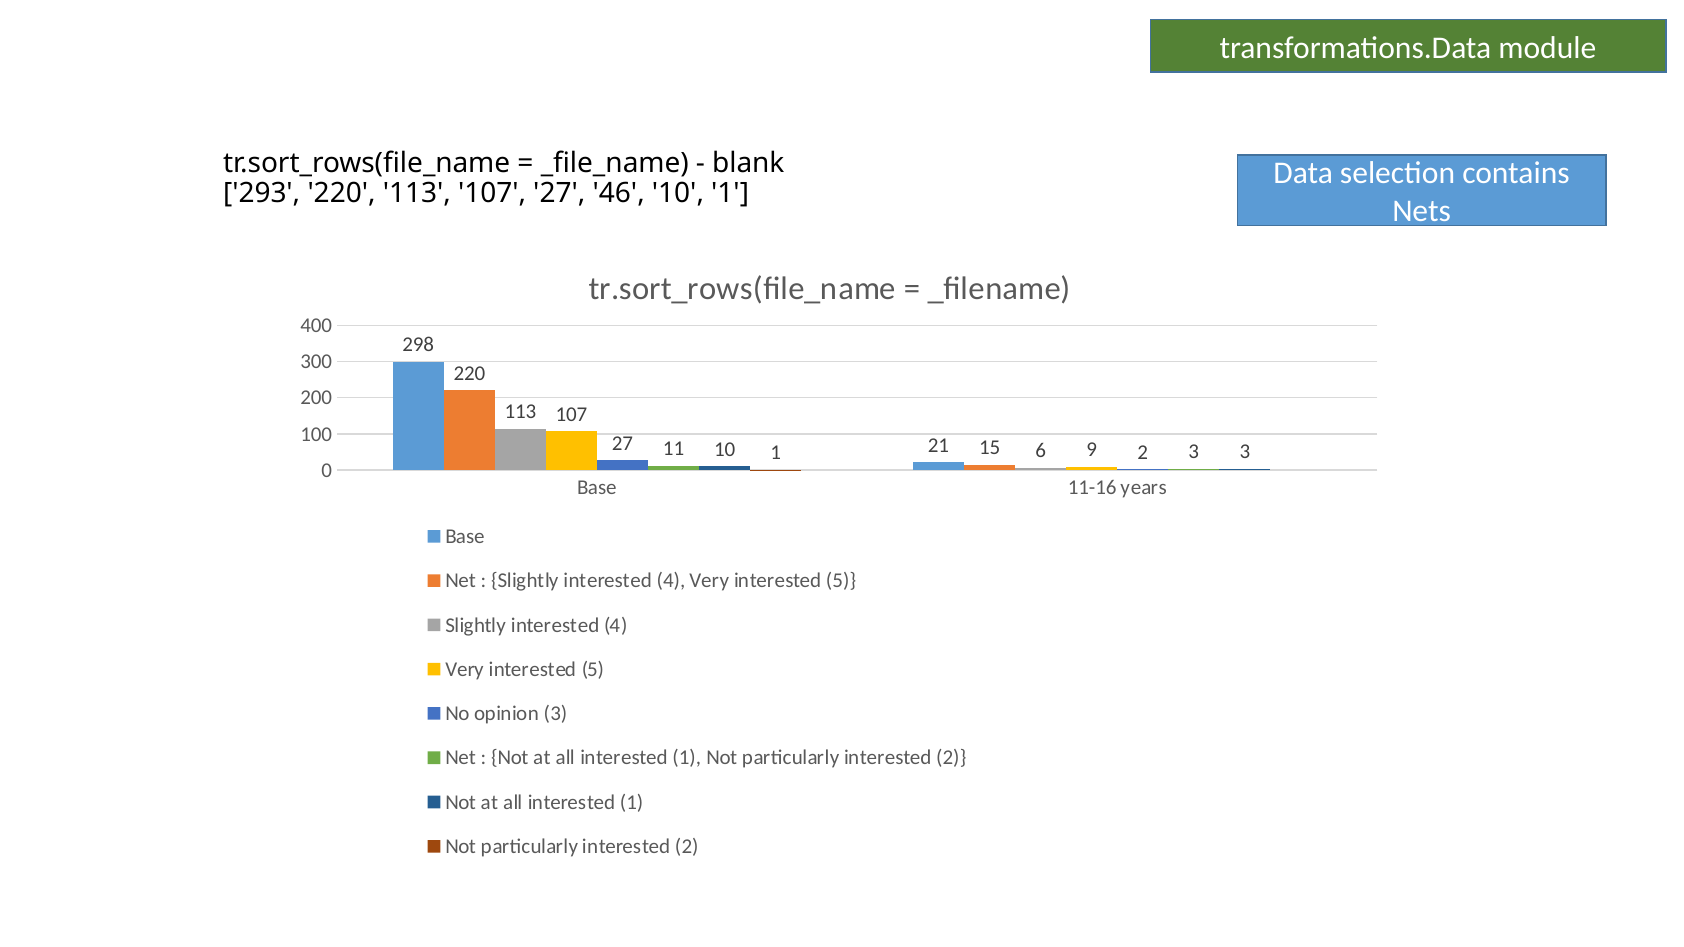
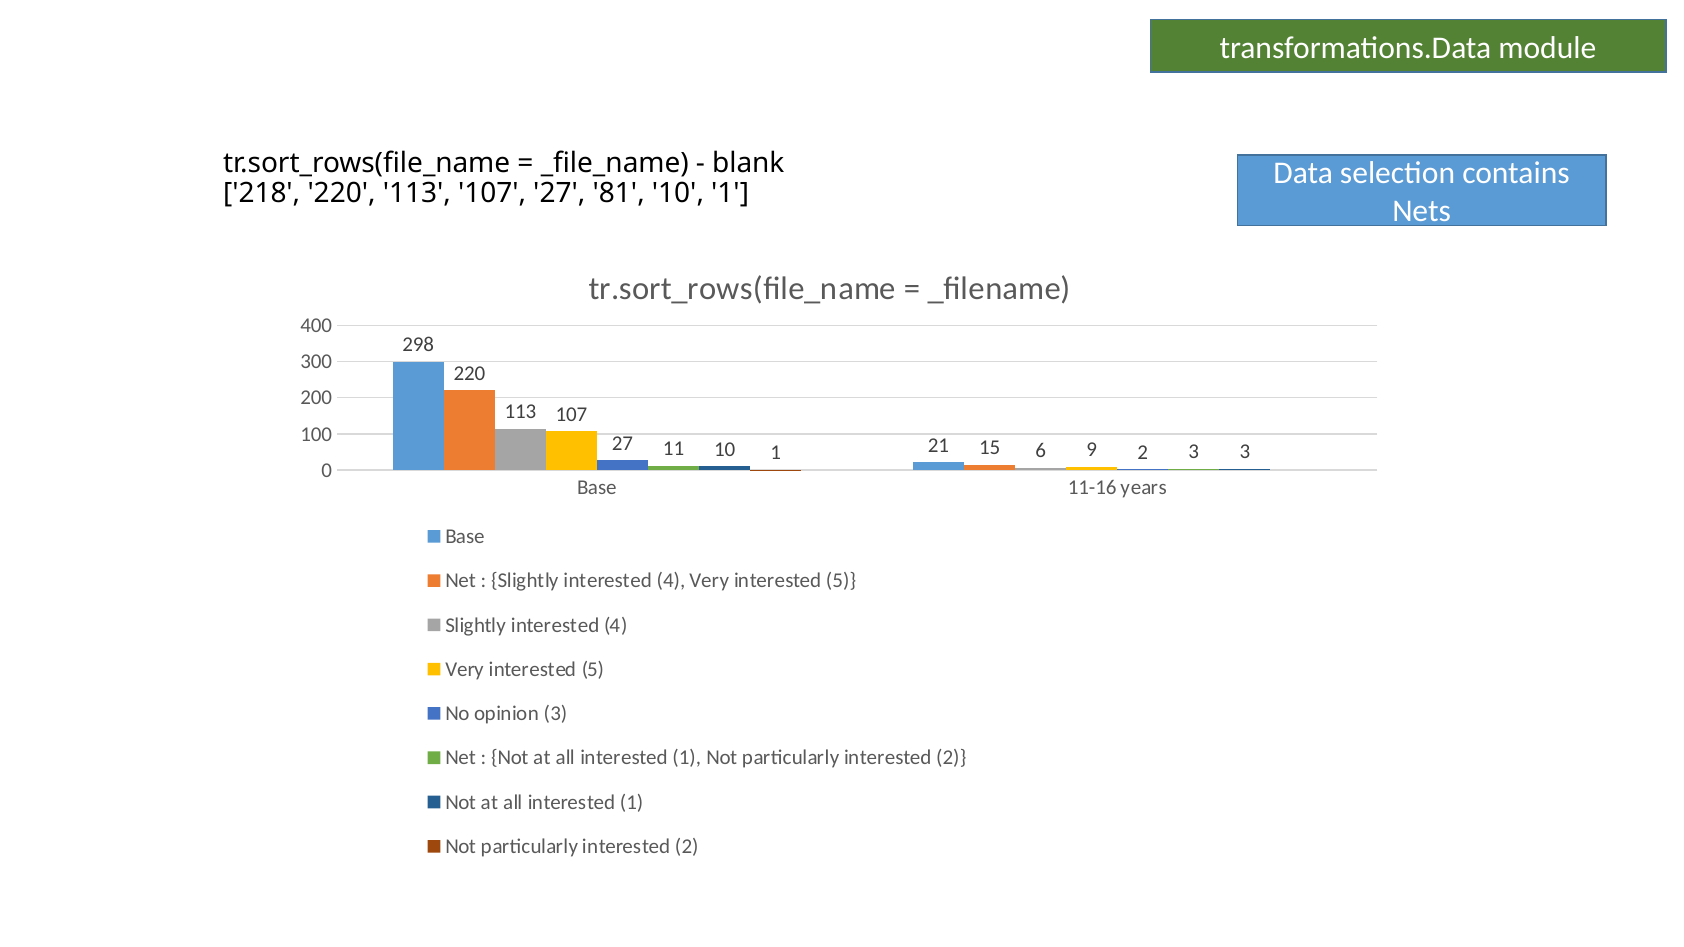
293: 293 -> 218 (262, 193)
46: 46 -> 81 (619, 193)
